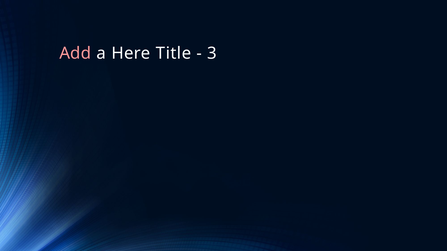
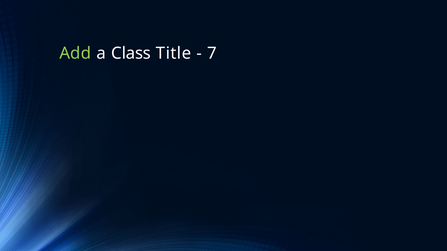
Add colour: pink -> light green (75, 53)
Here: Here -> Class (131, 53)
3: 3 -> 7 (212, 53)
